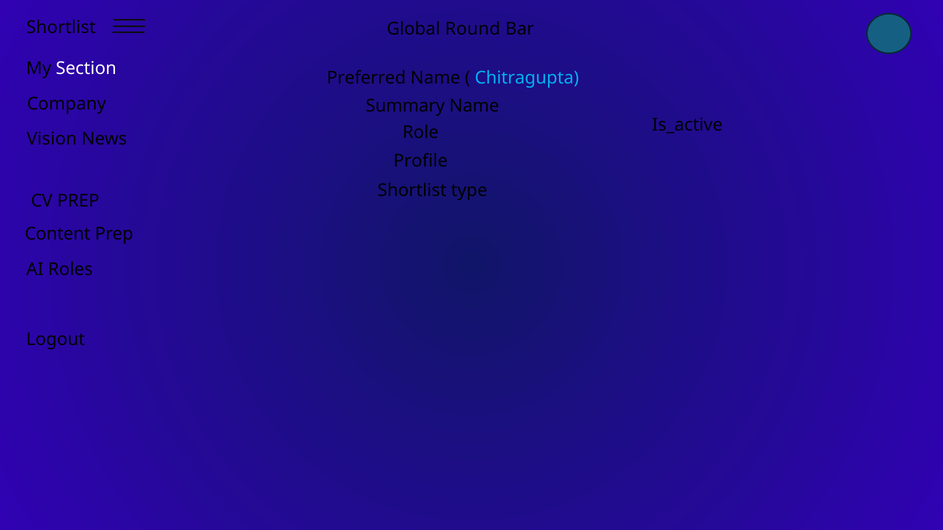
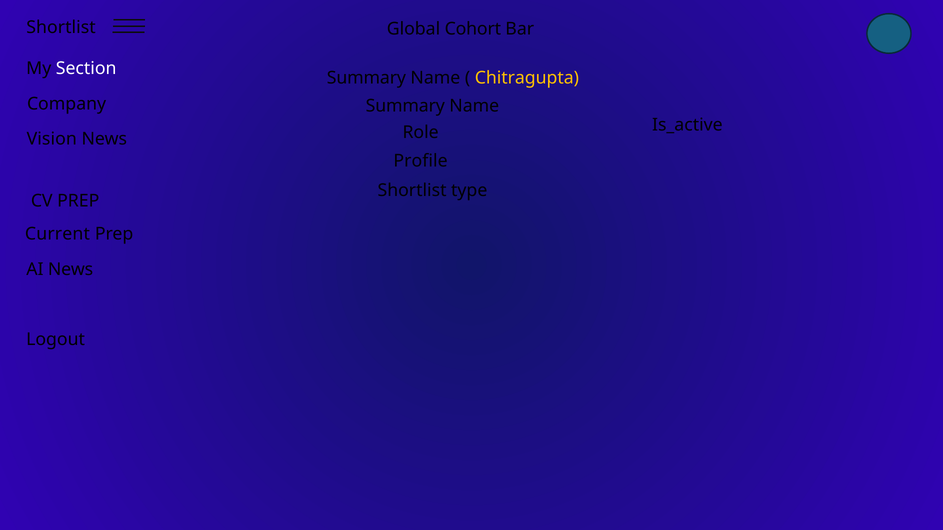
Round: Round -> Cohort (473, 29)
Preferred: Preferred -> Summary (366, 78)
Chitragupta colour: light blue -> yellow (527, 78)
Content: Content -> Current (57, 234)
AI Roles: Roles -> News (71, 270)
